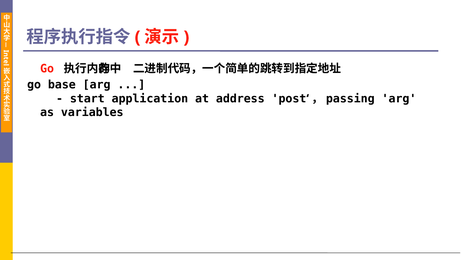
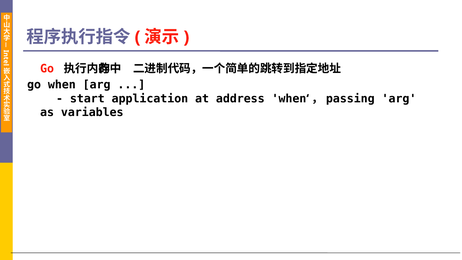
go base: base -> when (62, 85)
address post: post -> when (289, 99)
